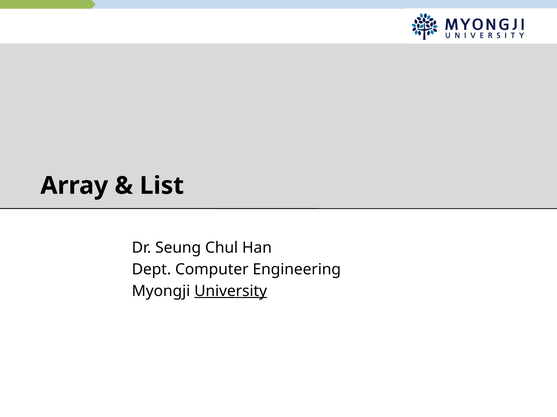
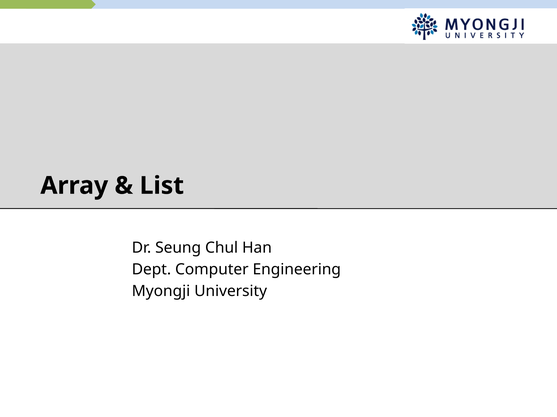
University underline: present -> none (231, 291)
